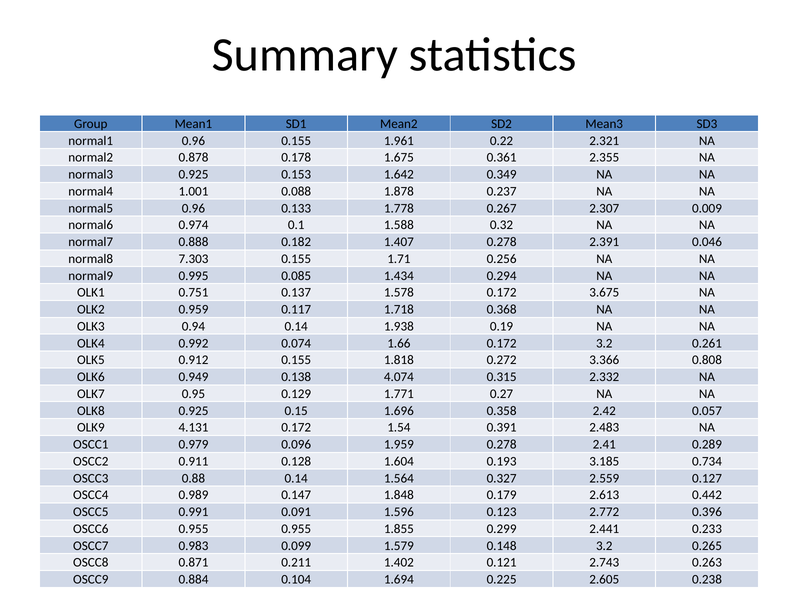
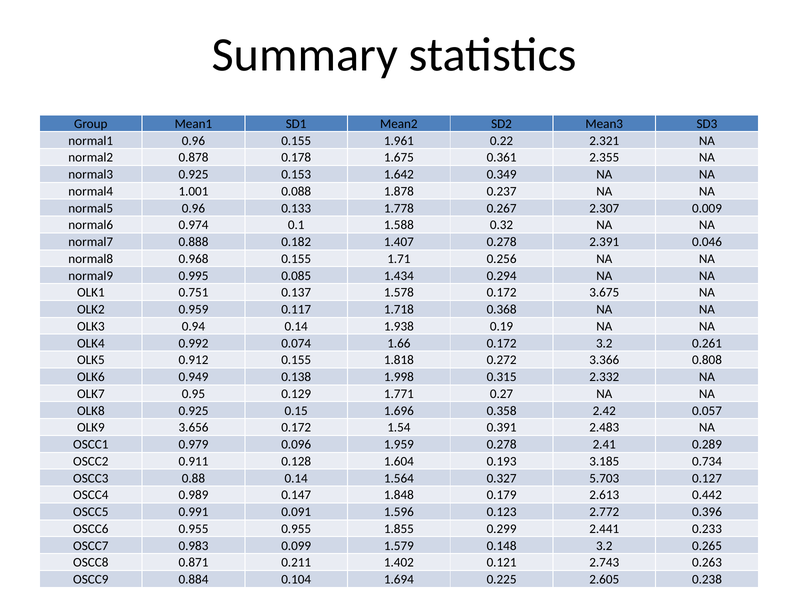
7.303: 7.303 -> 0.968 (194, 259)
4.074: 4.074 -> 1.998 (399, 377)
4.131: 4.131 -> 3.656 (194, 427)
2.559: 2.559 -> 5.703 (604, 478)
